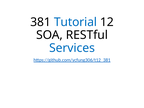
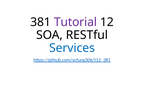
Tutorial colour: blue -> purple (75, 22)
